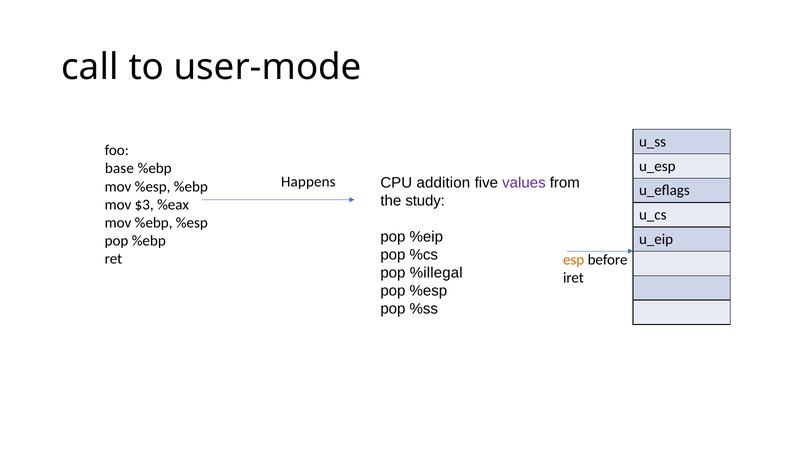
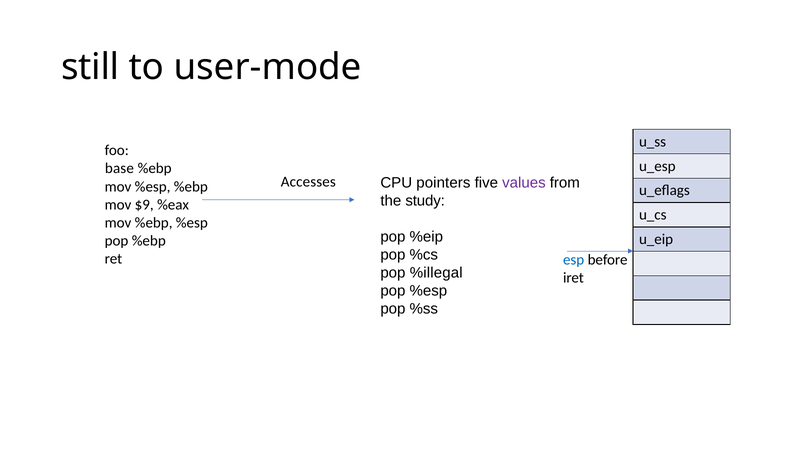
call: call -> still (90, 67)
Happens: Happens -> Accesses (308, 182)
addition: addition -> pointers (443, 183)
$3: $3 -> $9 (144, 205)
esp colour: orange -> blue (574, 260)
